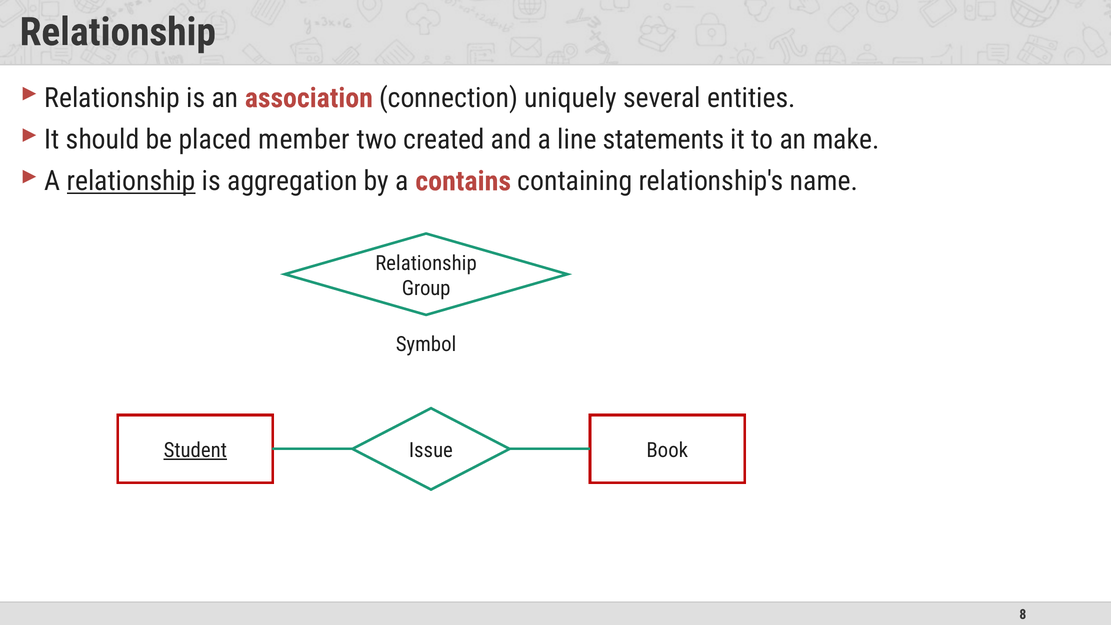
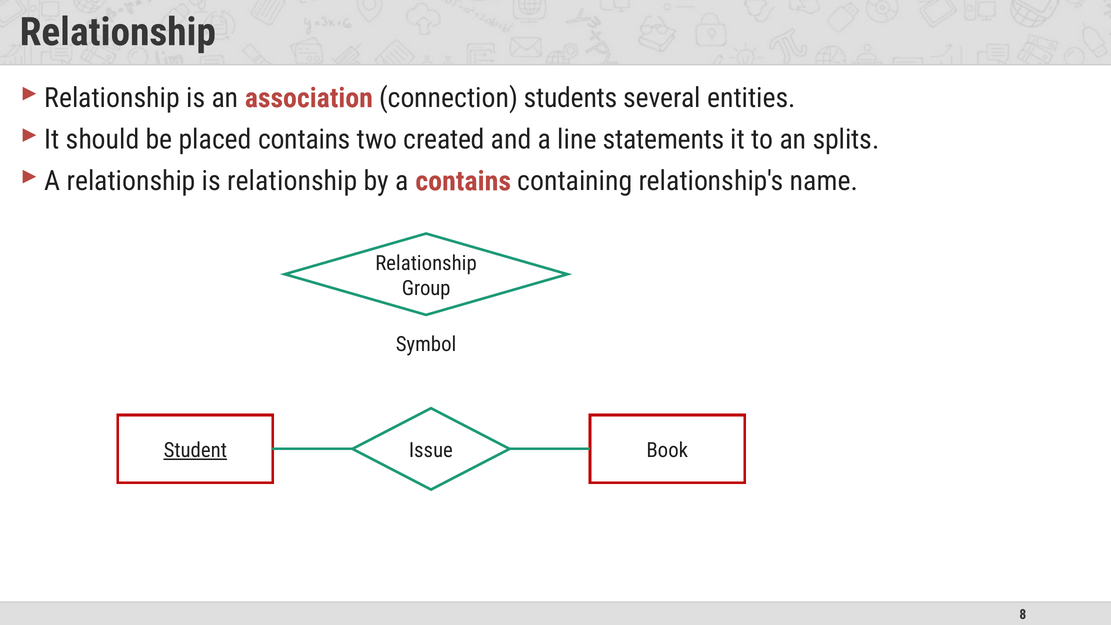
uniquely: uniquely -> students (571, 98)
placed member: member -> contains (304, 140)
make: make -> splits (846, 140)
relationship underline: present -> none (131, 181)
is aggregation: aggregation -> relationship (292, 181)
